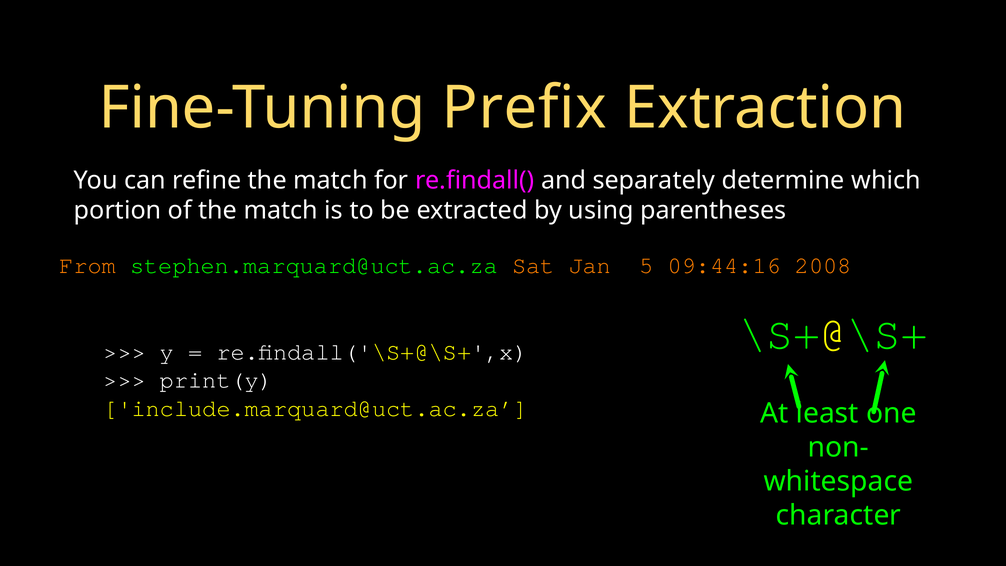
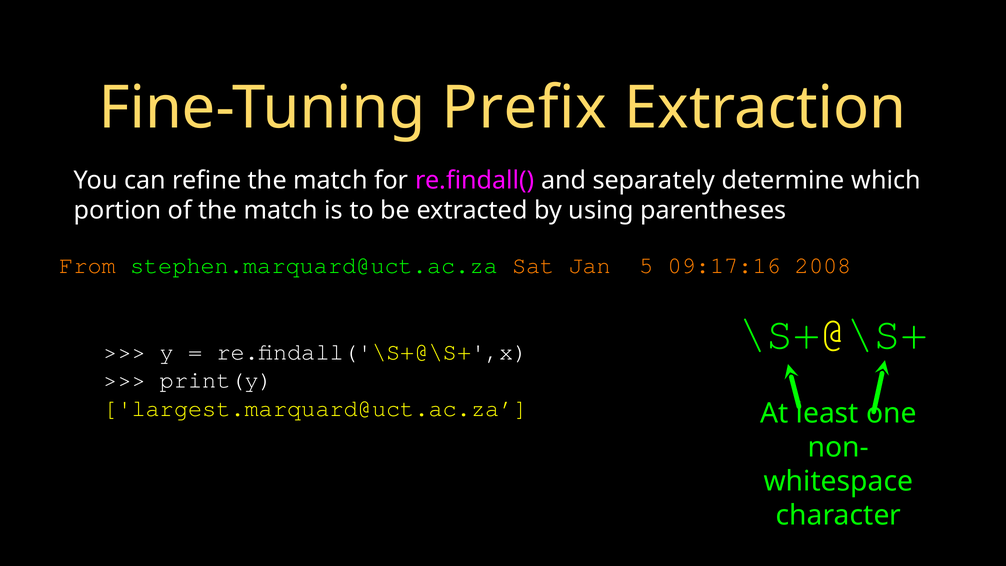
09:44:16: 09:44:16 -> 09:17:16 (724, 265)
include.marquard@uct.ac.za: include.marquard@uct.ac.za -> largest.marquard@uct.ac.za (316, 408)
